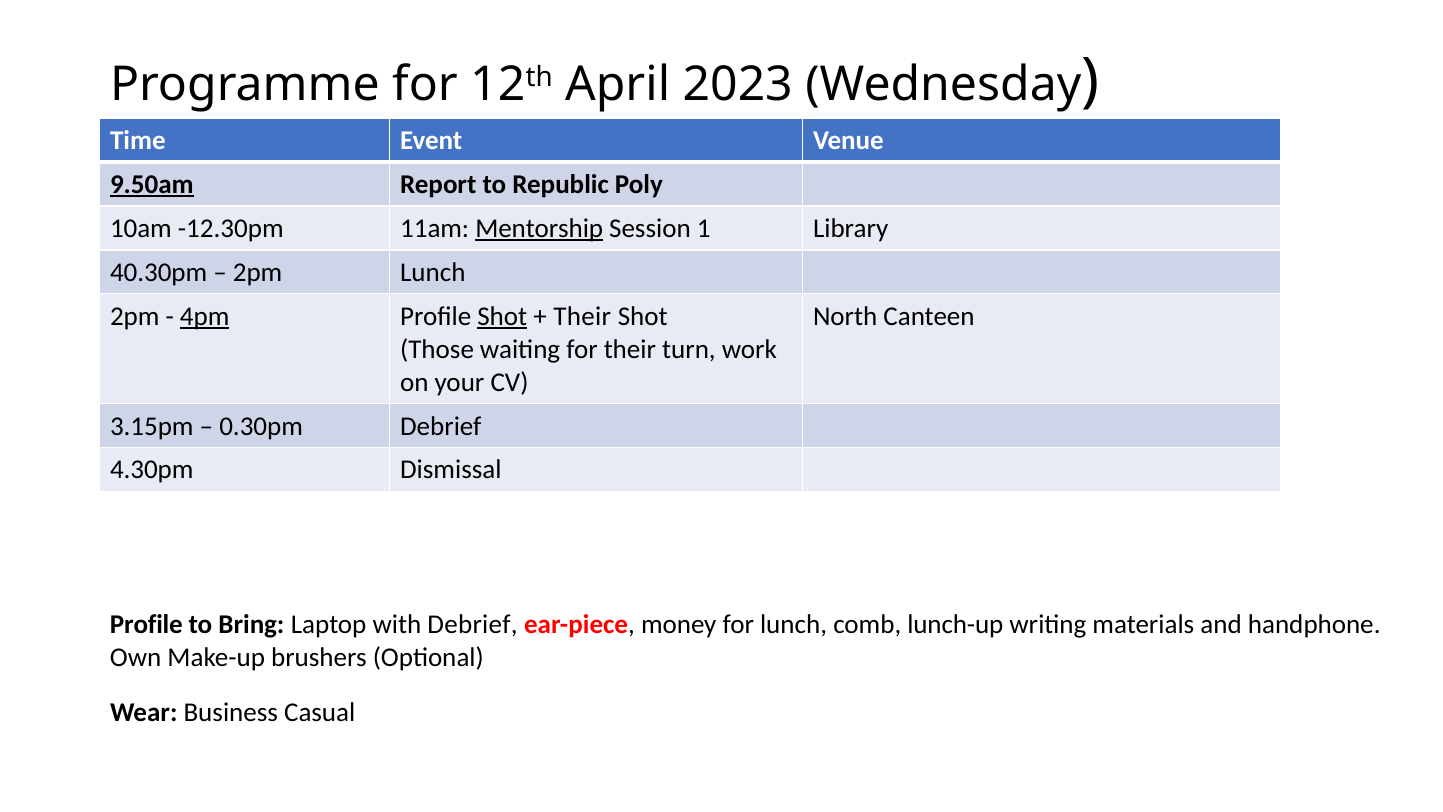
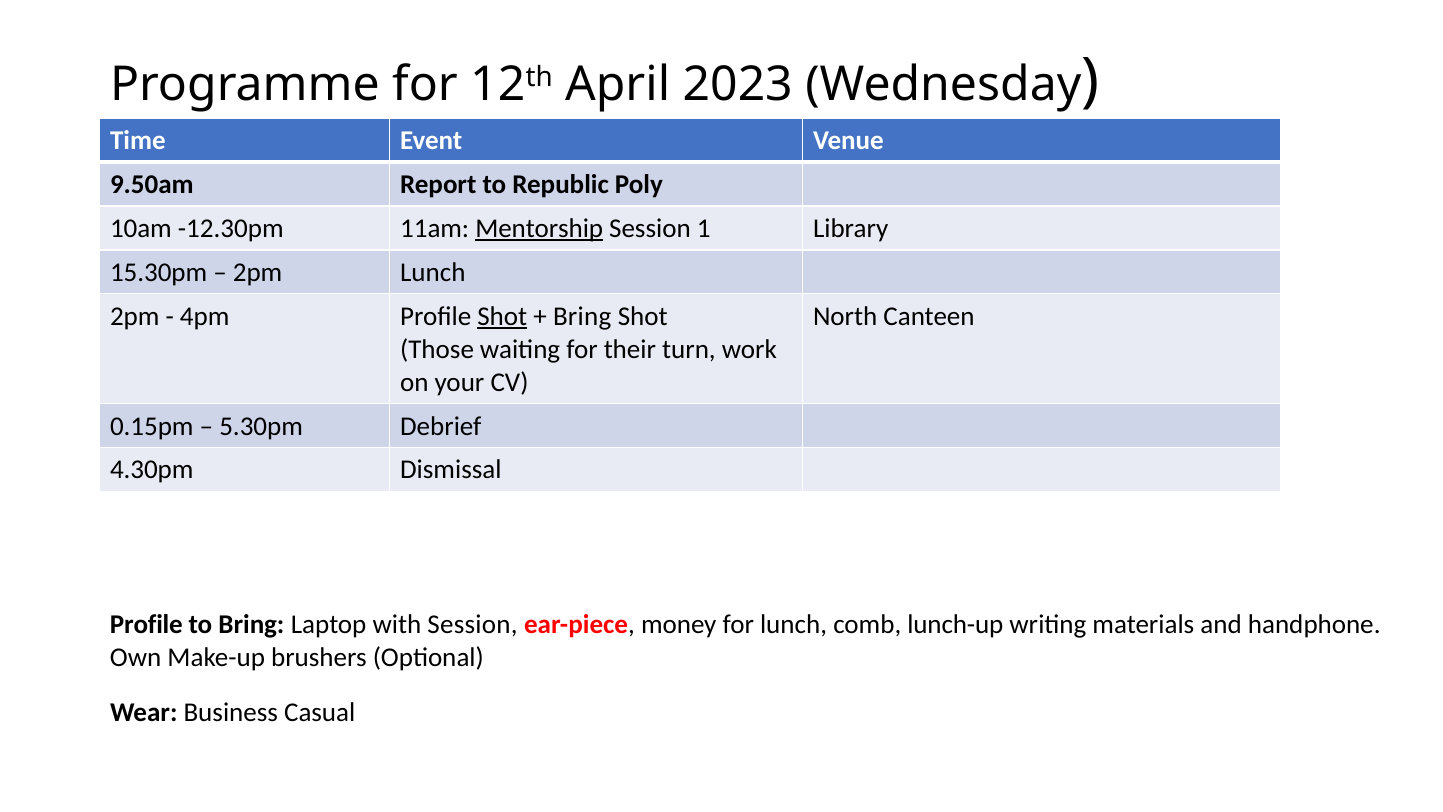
9.50am underline: present -> none (152, 184)
40.30pm: 40.30pm -> 15.30pm (159, 272)
4pm underline: present -> none (205, 316)
Their: Their -> Bring (582, 316)
3.15pm: 3.15pm -> 0.15pm (152, 426)
0.30pm: 0.30pm -> 5.30pm (261, 426)
with Debrief: Debrief -> Session (473, 625)
